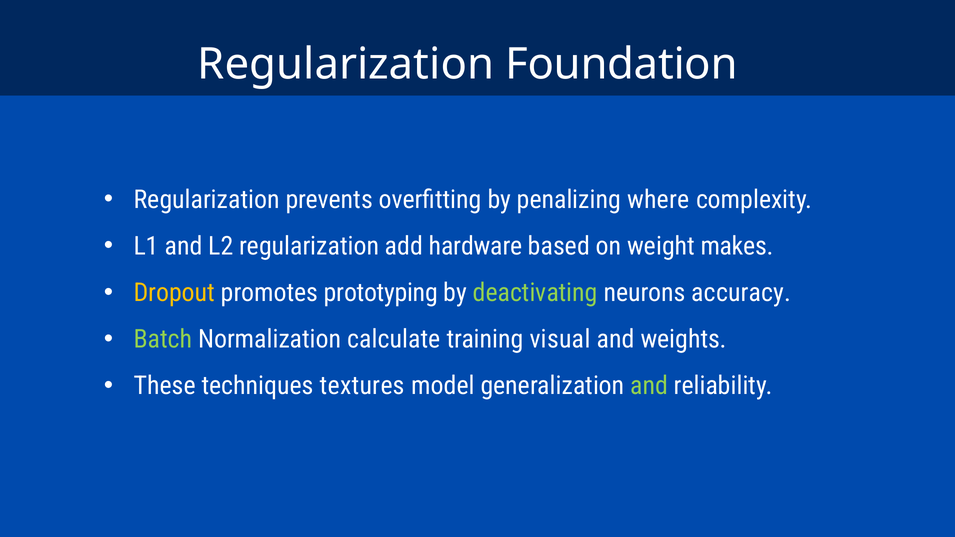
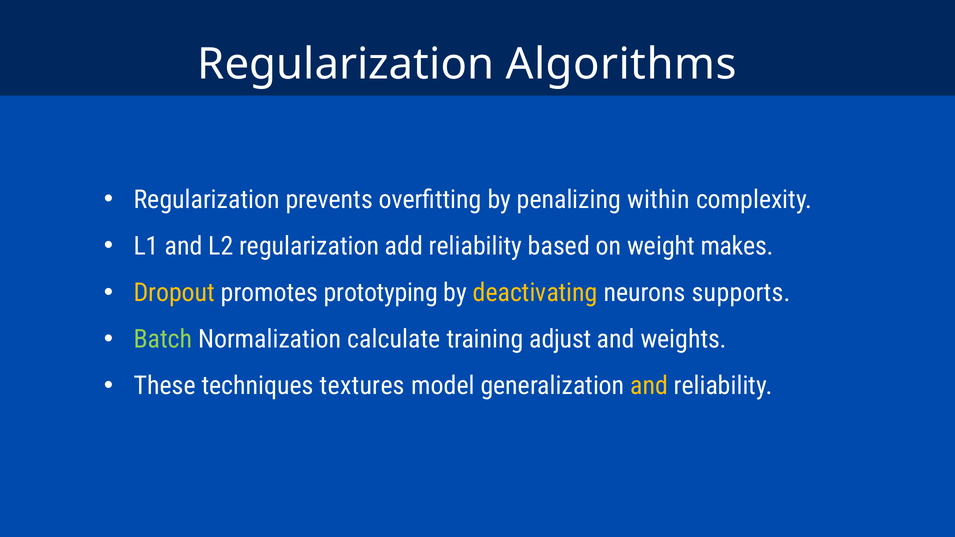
Foundation: Foundation -> Algorithms (621, 64)
where: where -> within (658, 200)
add hardware: hardware -> reliability (476, 246)
deactivating colour: light green -> yellow (535, 293)
accuracy: accuracy -> supports (741, 293)
visual: visual -> adjust (560, 340)
and colour: light green -> yellow (649, 386)
